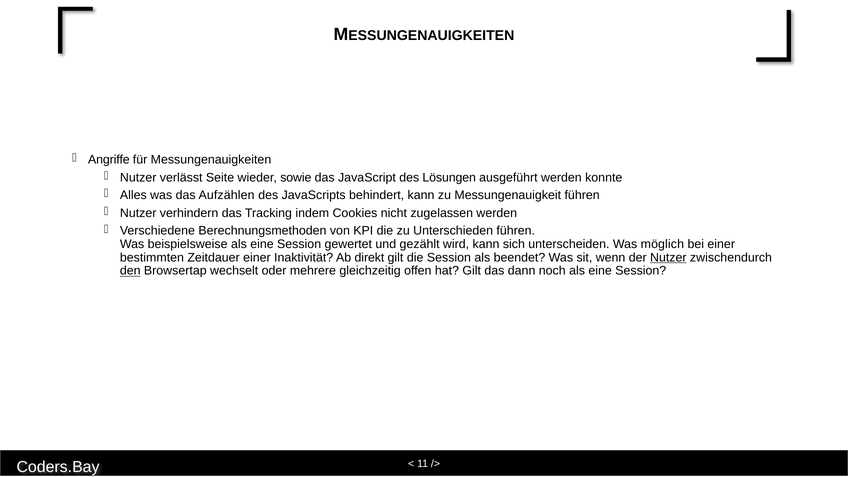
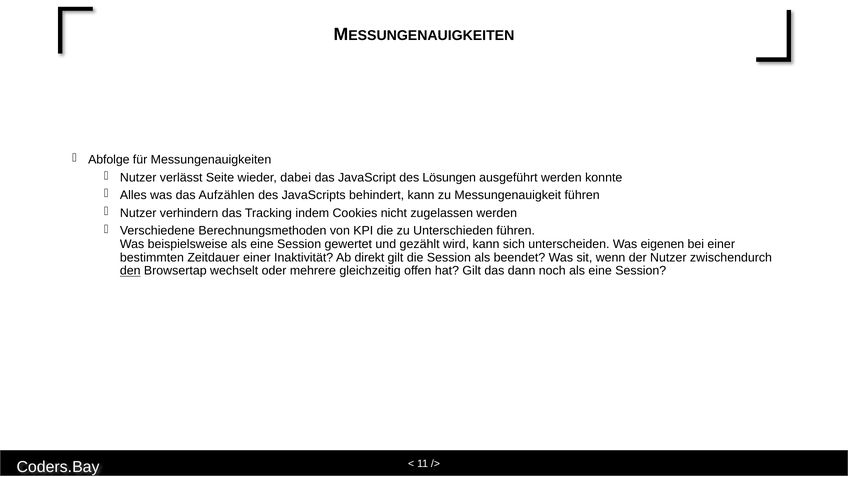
Angriffe: Angriffe -> Abfolge (109, 160)
sowie: sowie -> dabei (296, 177)
möglich: möglich -> eigenen (662, 244)
Nutzer underline: present -> none (668, 258)
